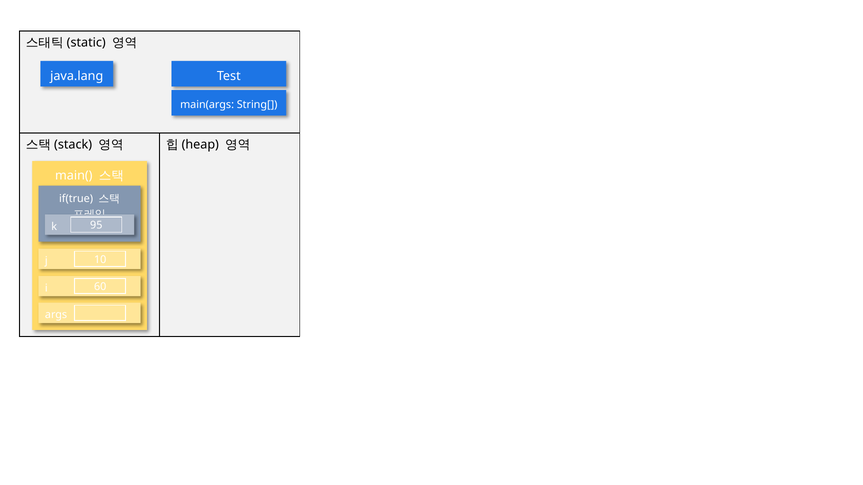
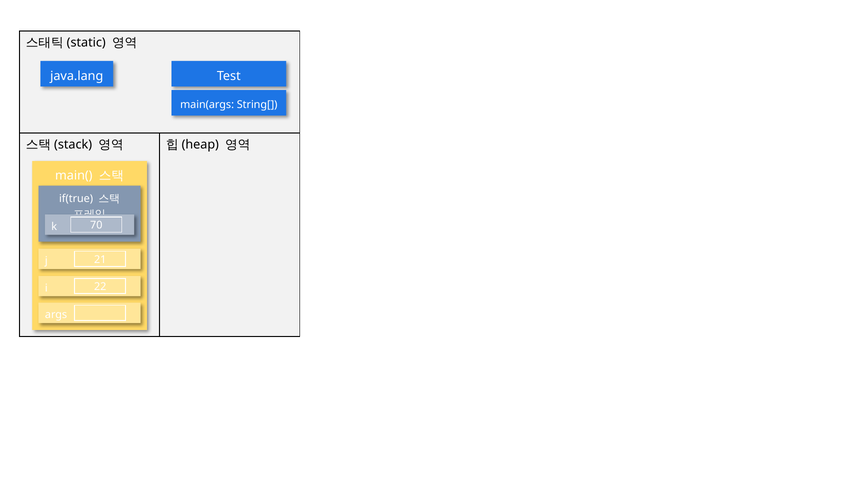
95: 95 -> 70 (96, 226)
10: 10 -> 21 (100, 260)
60: 60 -> 22 (100, 287)
